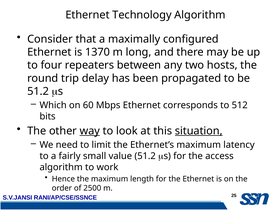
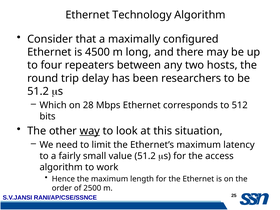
1370: 1370 -> 4500 (97, 52)
propagated: propagated -> researchers (191, 78)
60: 60 -> 28 (88, 105)
situation underline: present -> none (199, 131)
